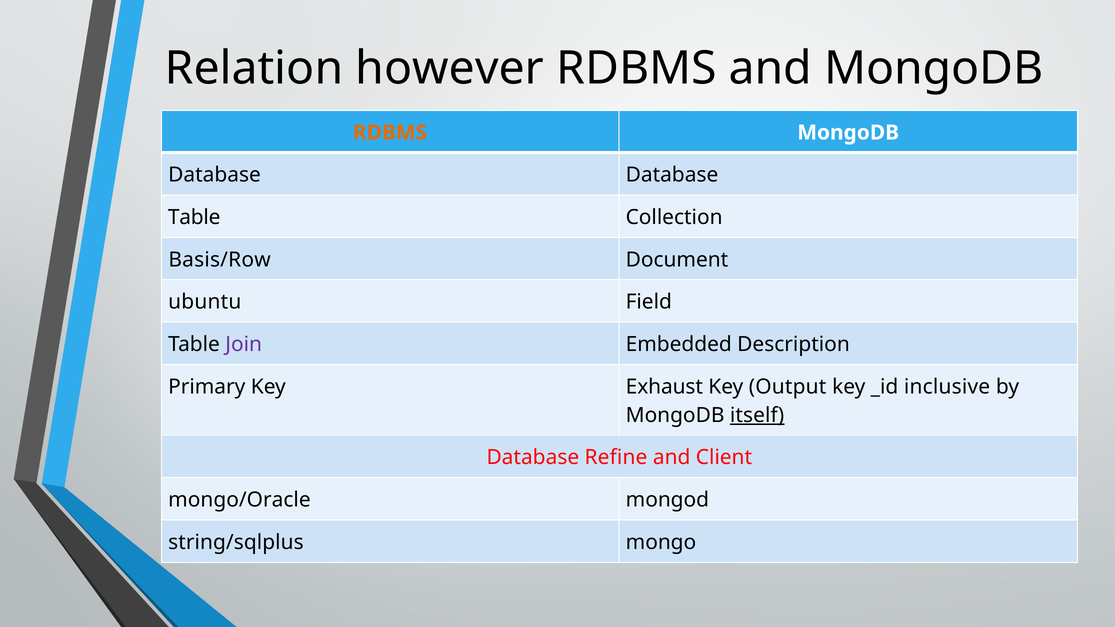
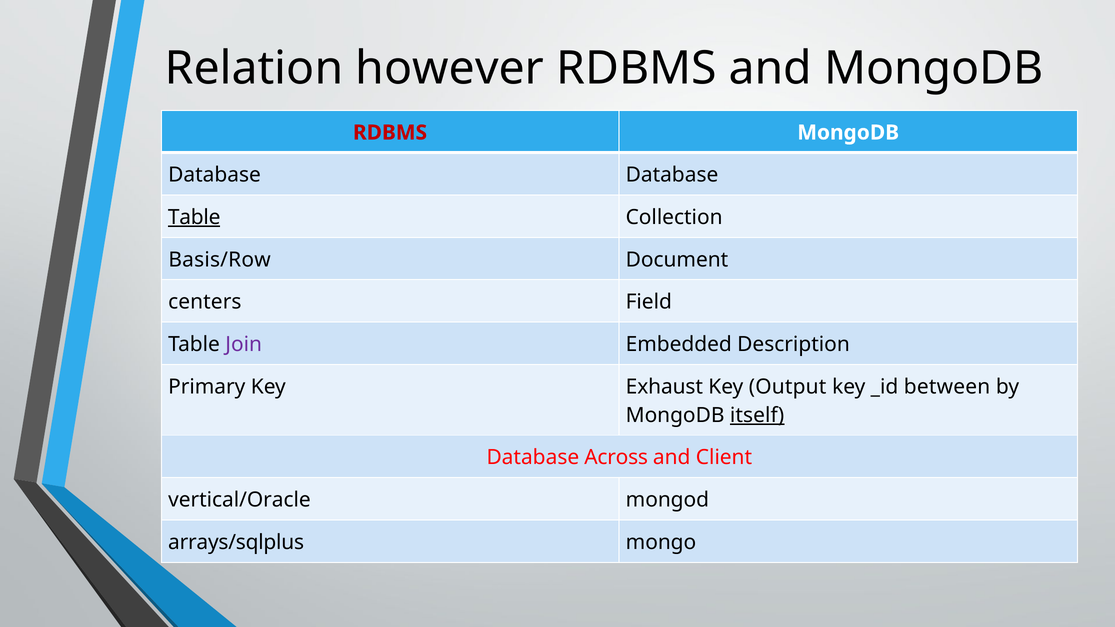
RDBMS colour: orange -> red (390, 133)
Table underline: none -> present (194, 217)
ubuntu: ubuntu -> centers (205, 302)
inclusive: inclusive -> between (947, 387)
Refine: Refine -> Across (616, 458)
mongo/Oracle: mongo/Oracle -> vertical/Oracle (239, 500)
string/sqlplus: string/sqlplus -> arrays/sqlplus (236, 542)
